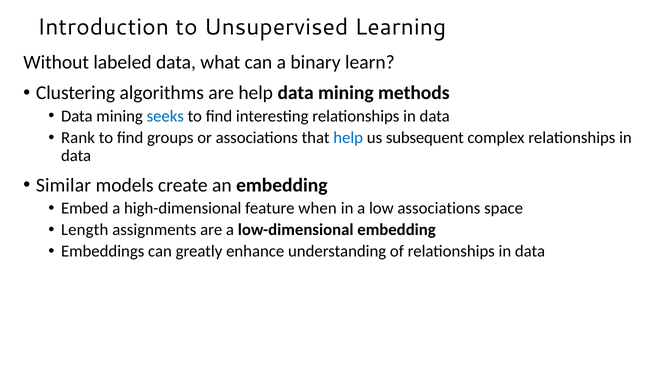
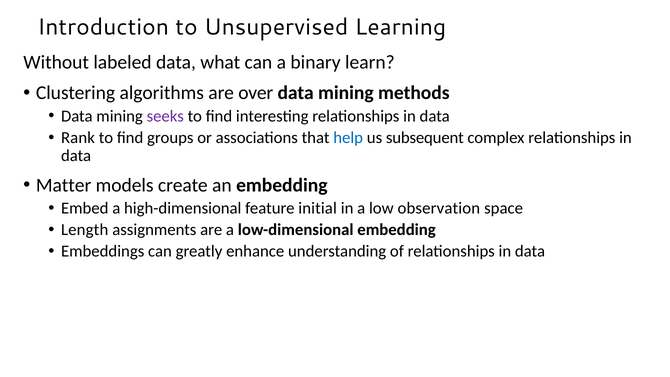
are help: help -> over (256, 93)
seeks colour: blue -> purple (165, 116)
Similar: Similar -> Matter (64, 185)
when: when -> initial (318, 208)
low associations: associations -> observation (439, 208)
